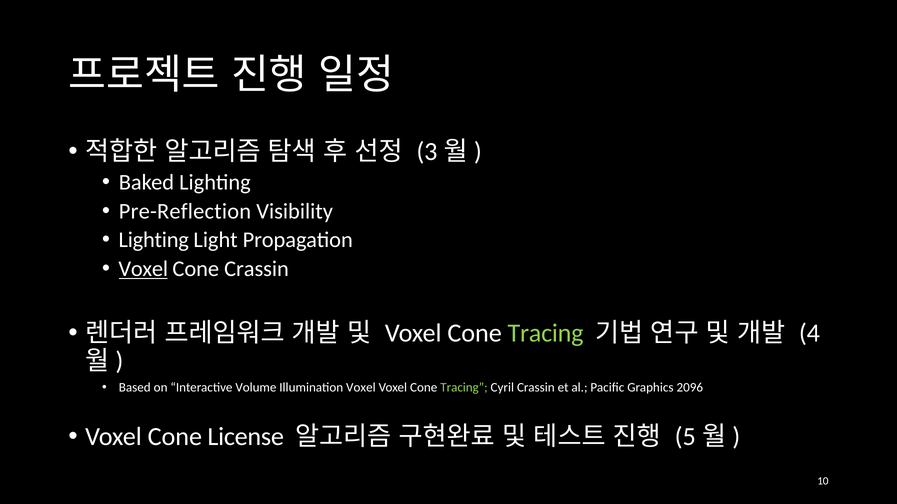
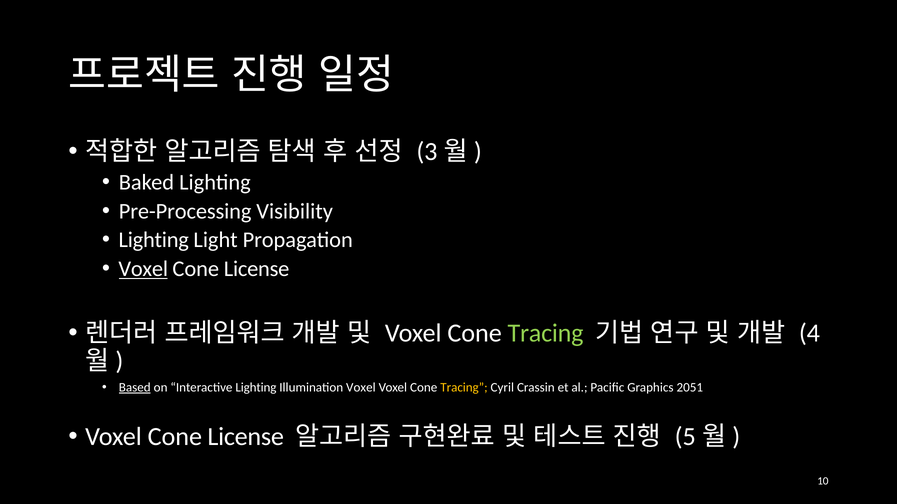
Pre-Reflection: Pre-Reflection -> Pre-Processing (185, 211)
Crassin: Crassin -> License (257, 269)
Based underline: none -> present (135, 388)
Interactive Volume: Volume -> Lighting (256, 388)
Tracing colour: light green -> yellow (464, 388)
2096: 2096 -> 2051 (690, 388)
